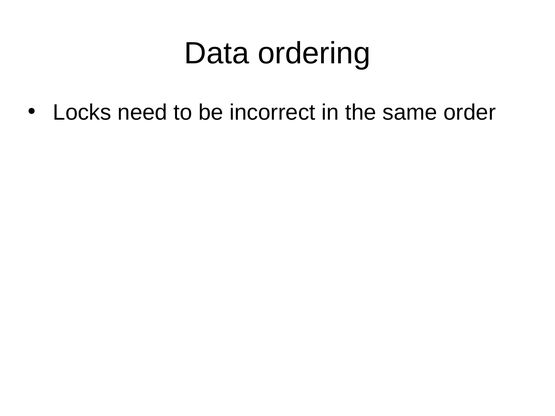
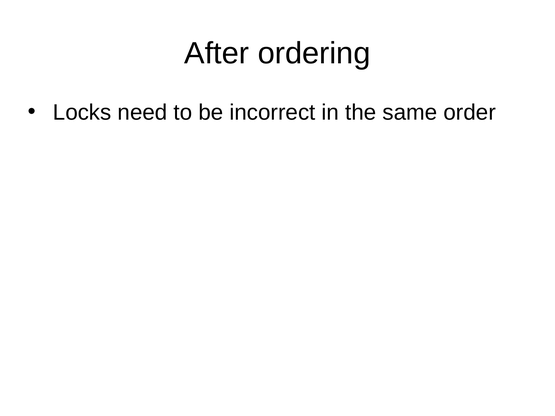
Data: Data -> After (217, 53)
